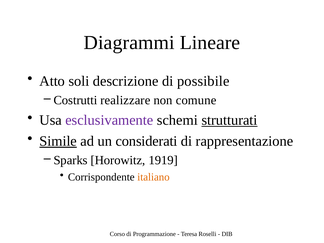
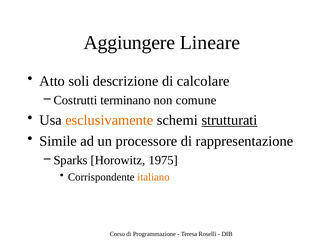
Diagrammi: Diagrammi -> Aggiungere (129, 43)
possibile: possibile -> calcolare (203, 81)
realizzare: realizzare -> terminano (126, 100)
esclusivamente colour: purple -> orange (109, 120)
Simile underline: present -> none (58, 141)
considerati: considerati -> processore (146, 141)
1919: 1919 -> 1975 (163, 160)
